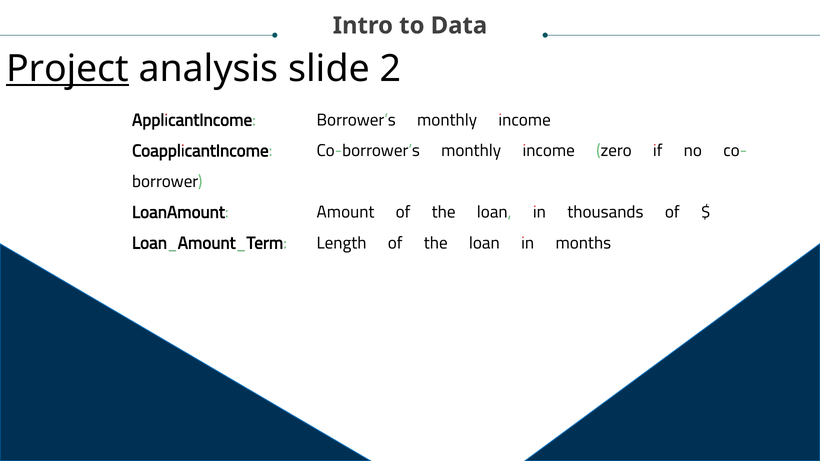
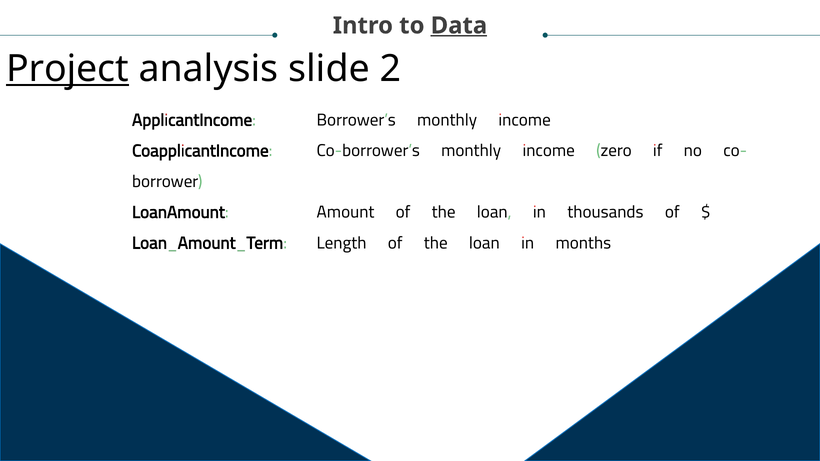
Data underline: none -> present (459, 26)
